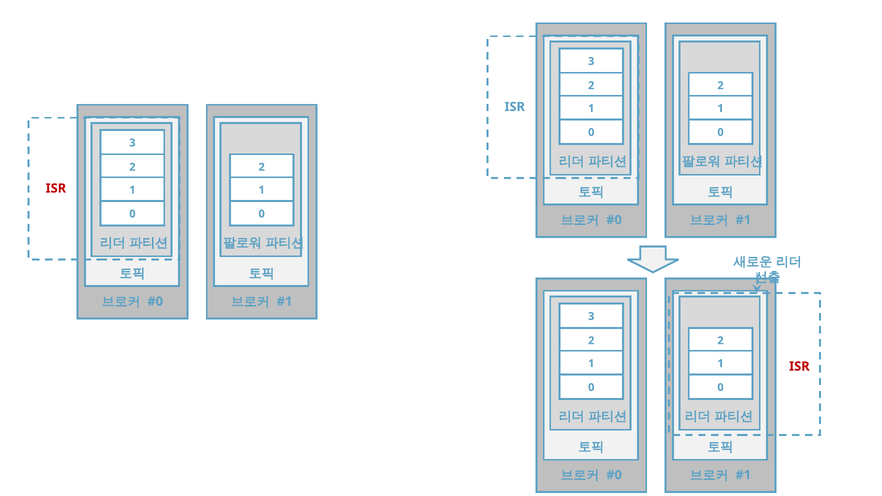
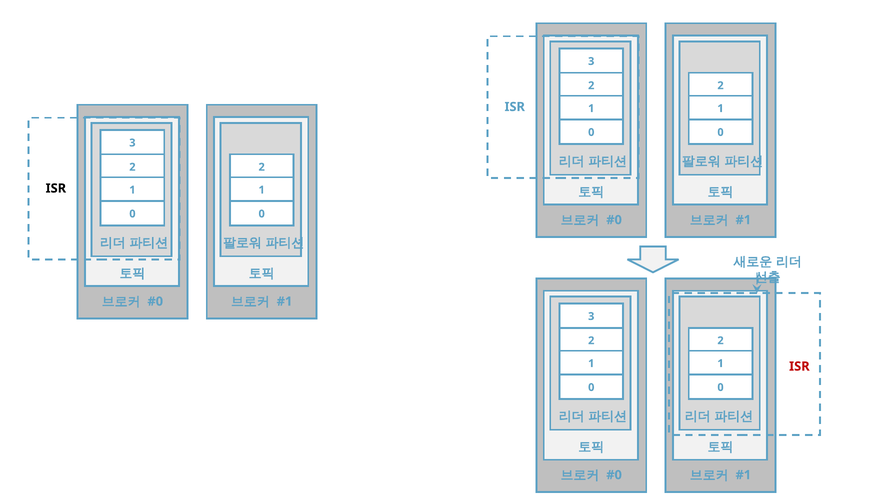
ISR colour: red -> black (56, 188)
